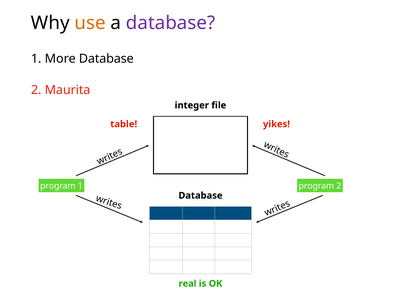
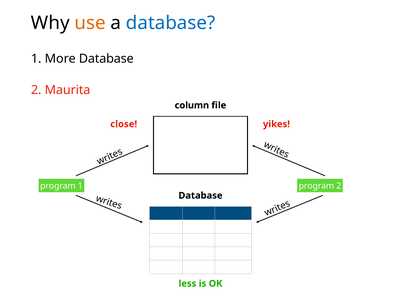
database colour: purple -> blue (171, 23)
integer: integer -> column (192, 106)
table: table -> close (124, 124)
real: real -> less (187, 284)
